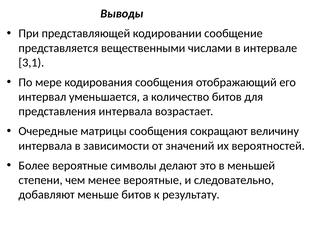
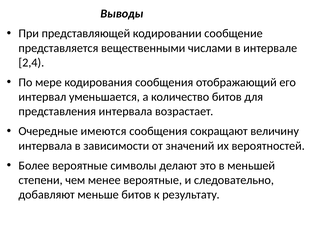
3,1: 3,1 -> 2,4 (31, 63)
матрицы: матрицы -> имеются (103, 131)
